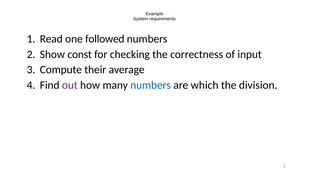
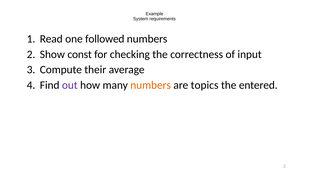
numbers colour: blue -> orange (151, 85)
which: which -> topics (205, 85)
division: division -> entered (258, 85)
